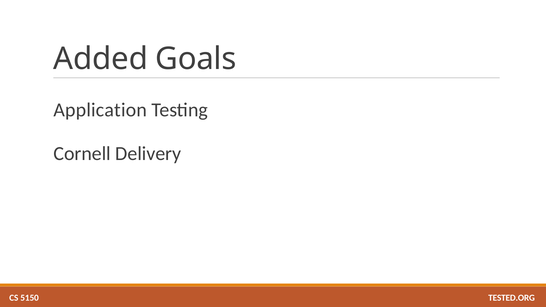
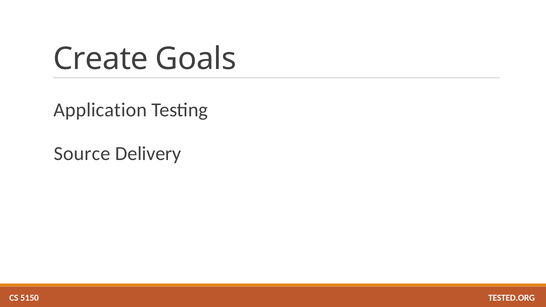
Added: Added -> Create (101, 59)
Cornell: Cornell -> Source (82, 154)
